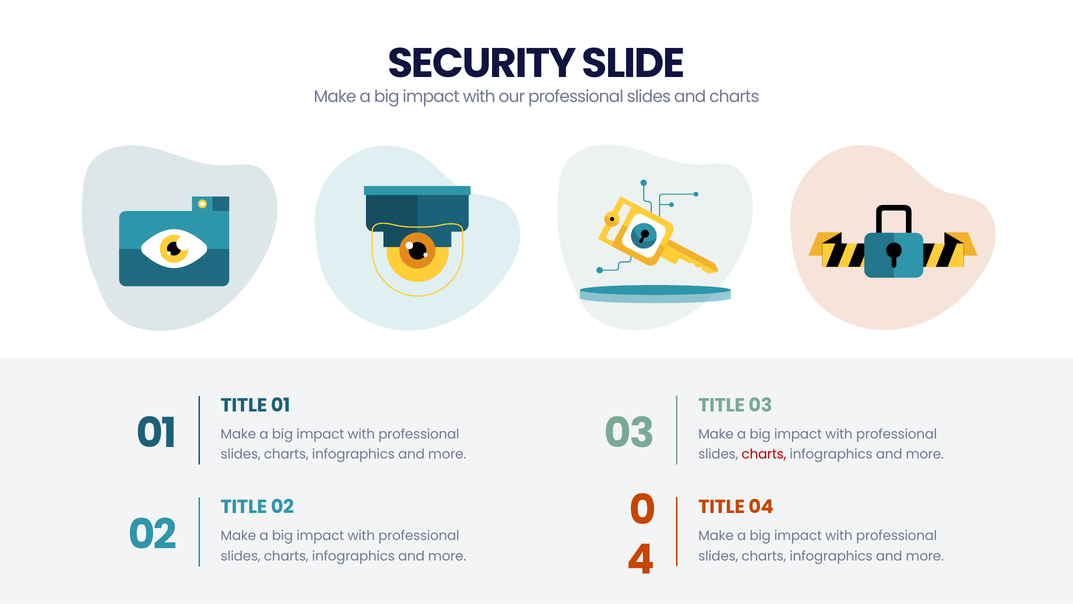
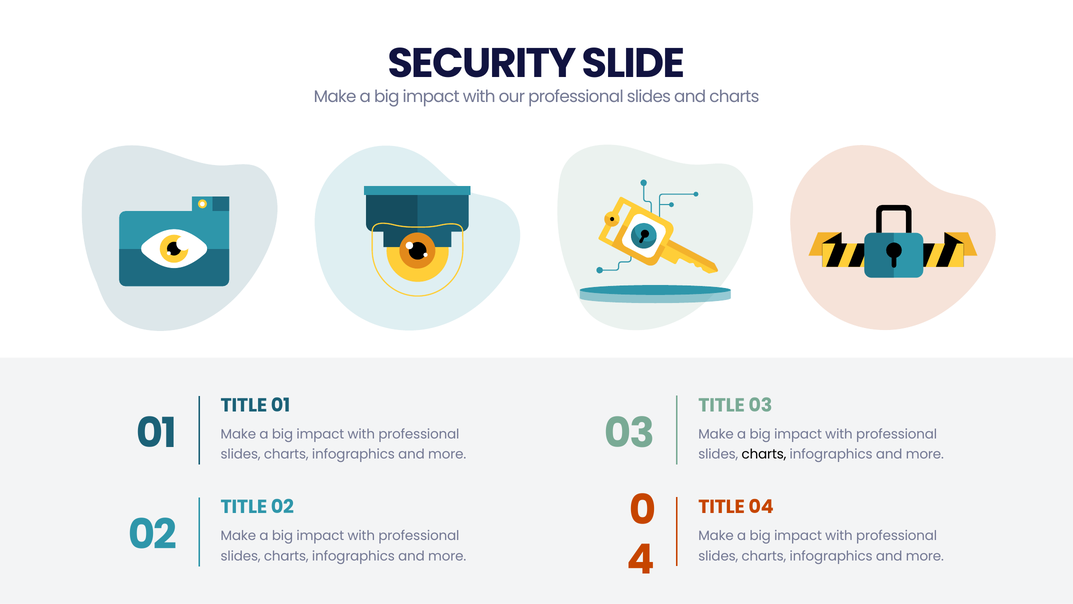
charts colour: red -> black (764, 454)
